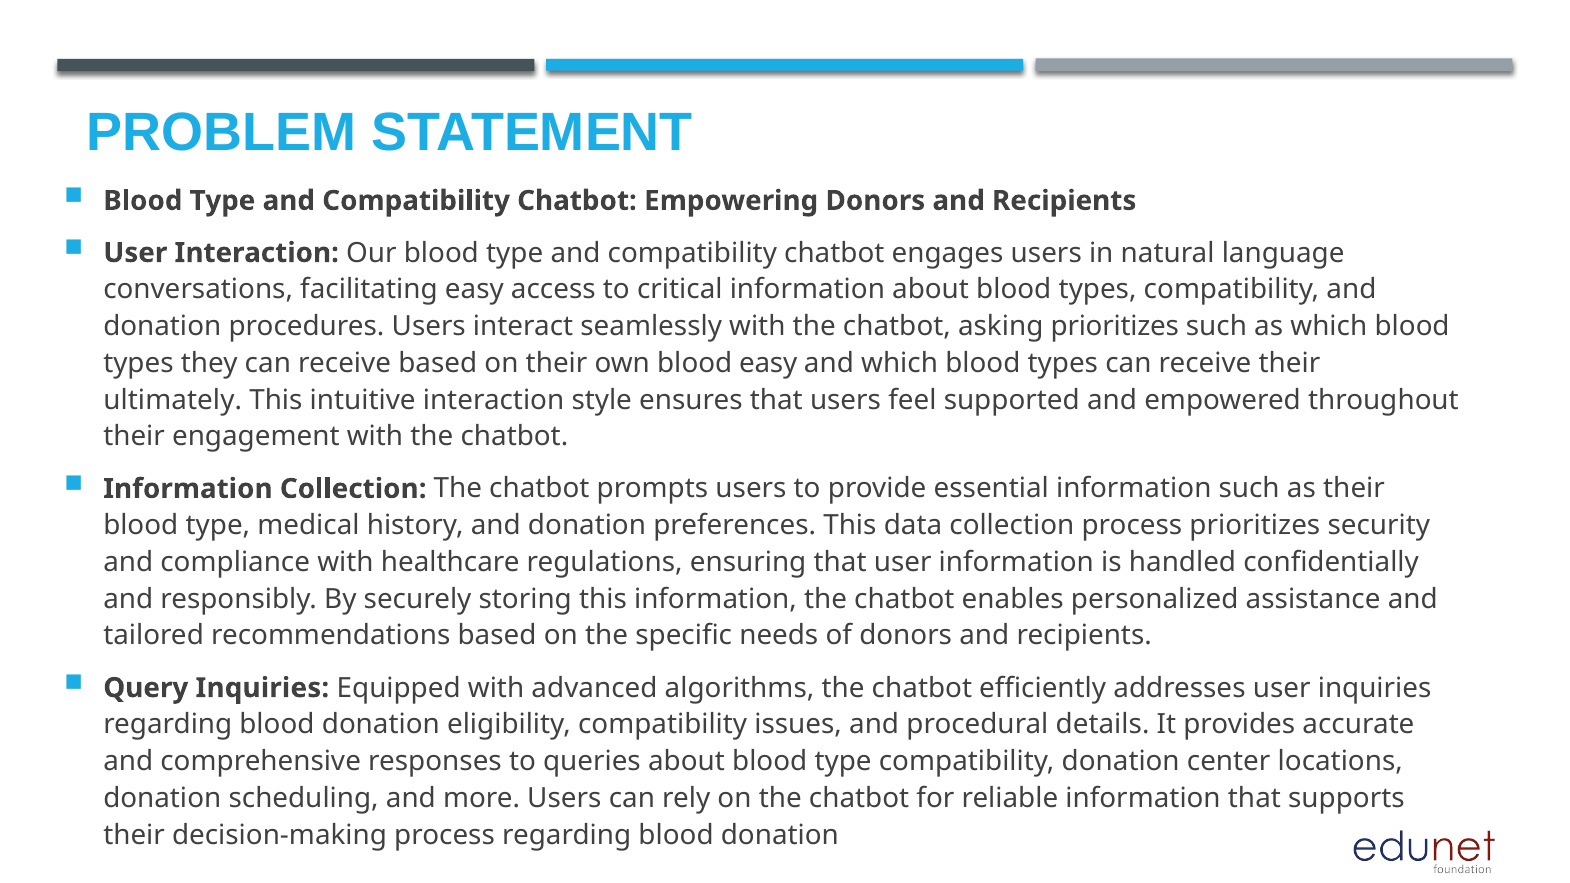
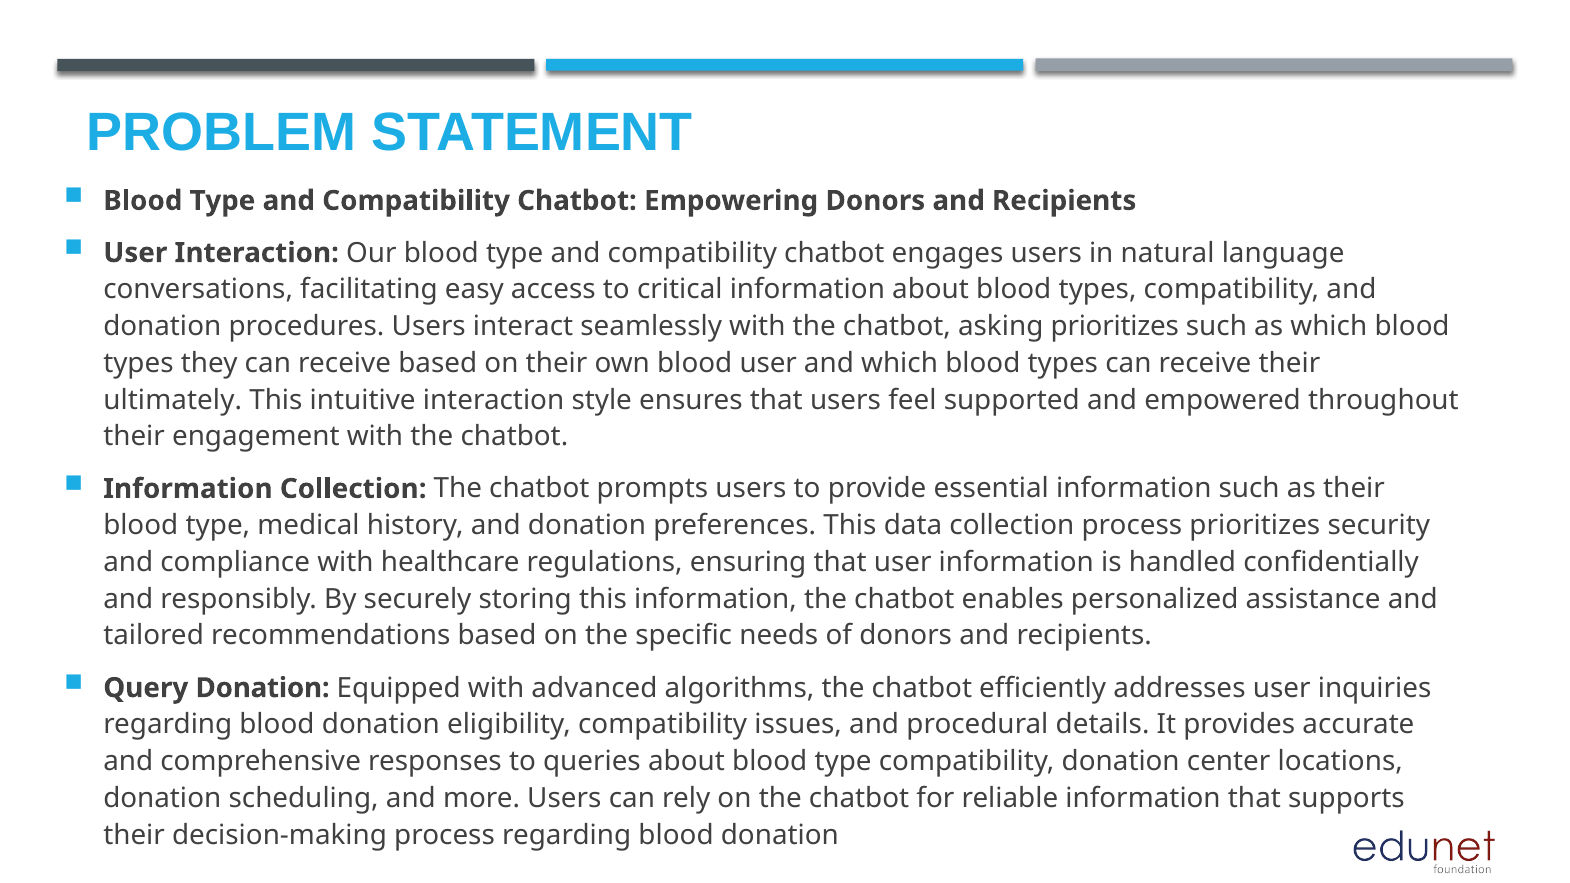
blood easy: easy -> user (768, 363)
Query Inquiries: Inquiries -> Donation (263, 688)
